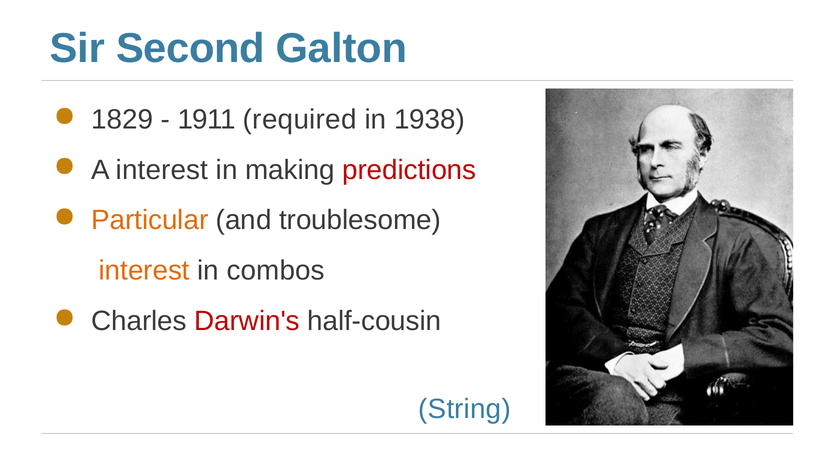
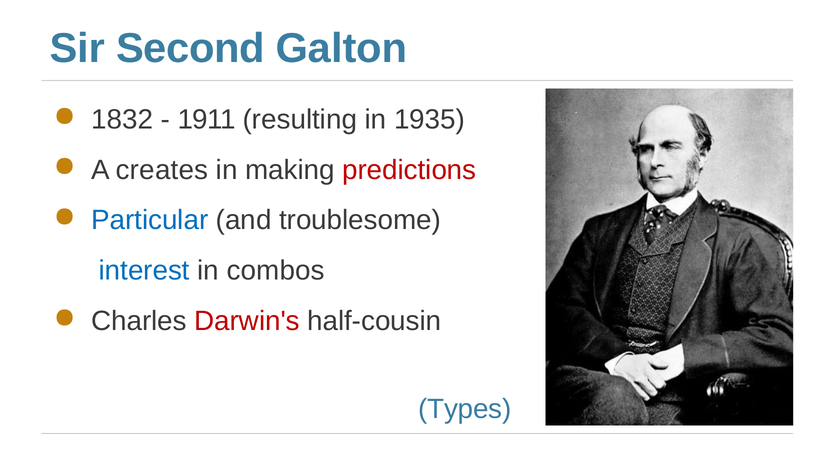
1829: 1829 -> 1832 (122, 120)
required: required -> resulting (300, 120)
1938: 1938 -> 1935 (429, 120)
A interest: interest -> creates (162, 170)
Particular colour: orange -> blue (150, 220)
interest colour: orange -> blue (144, 271)
String: String -> Types (465, 409)
